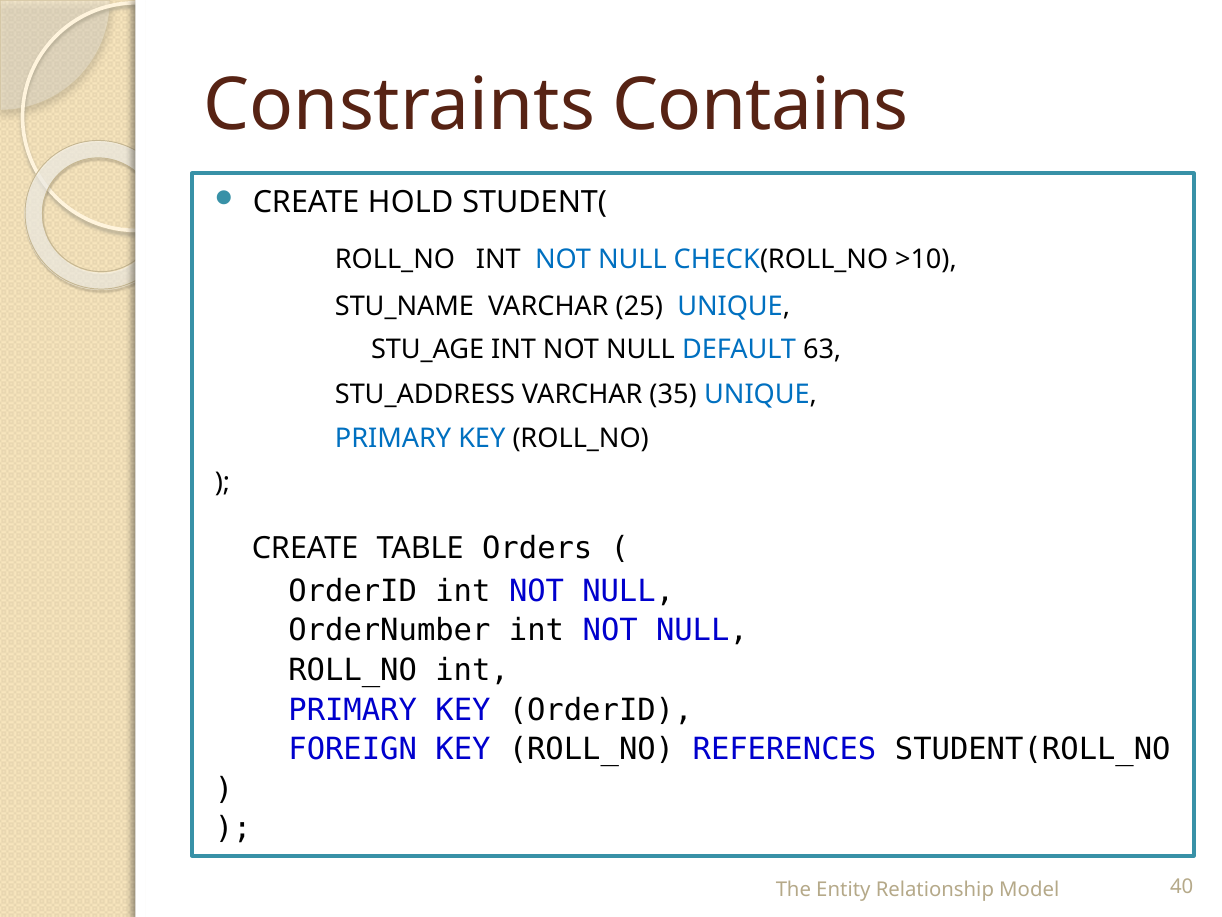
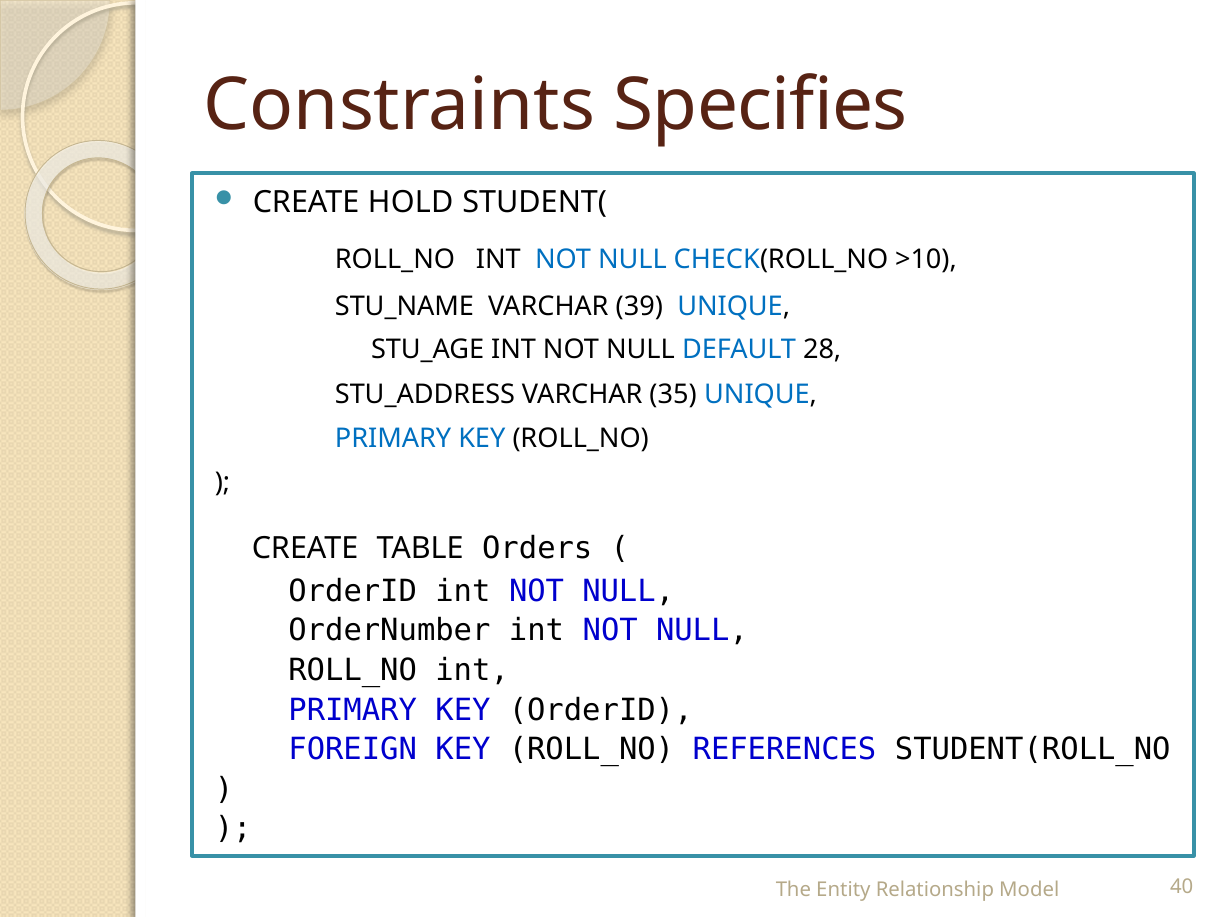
Contains: Contains -> Specifies (761, 105)
25: 25 -> 39 (639, 306)
63: 63 -> 28 (822, 350)
